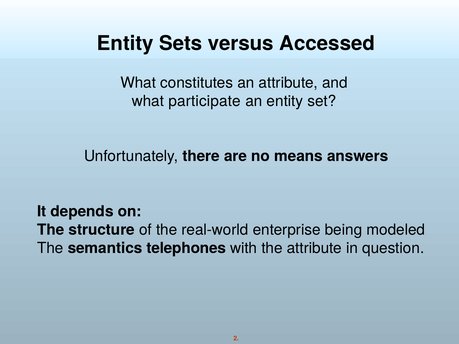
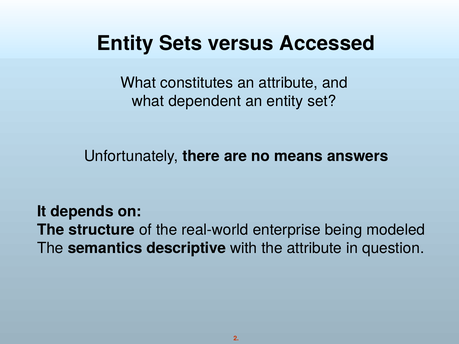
participate: participate -> dependent (205, 101)
telephones: telephones -> descriptive (186, 248)
